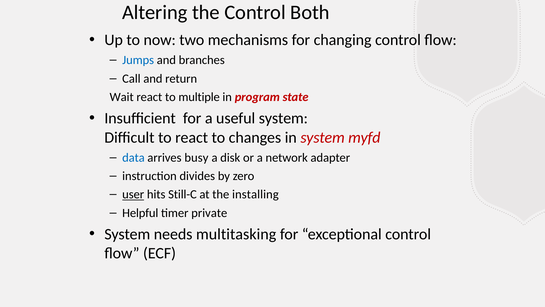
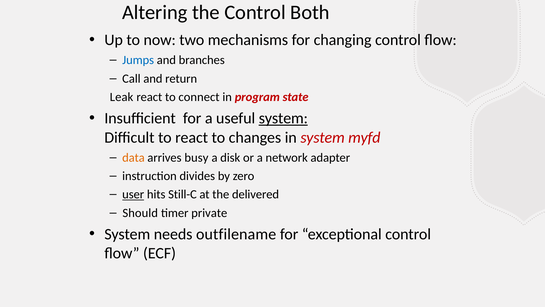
Wait: Wait -> Leak (122, 97)
multiple: multiple -> connect (199, 97)
system underline: none -> present (283, 118)
data colour: blue -> orange (133, 157)
installing: installing -> delivered (256, 194)
Helpful: Helpful -> Should (140, 213)
multitasking: multitasking -> outfilename (236, 234)
